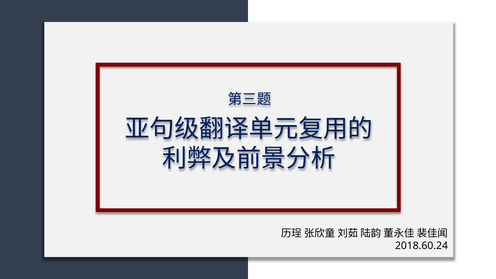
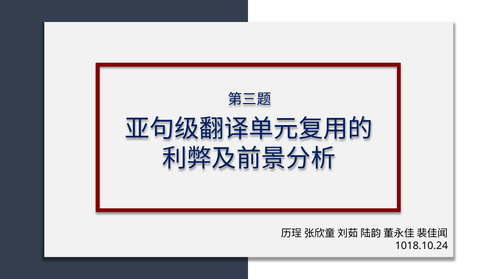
2018.60.24: 2018.60.24 -> 1018.10.24 (421, 246)
